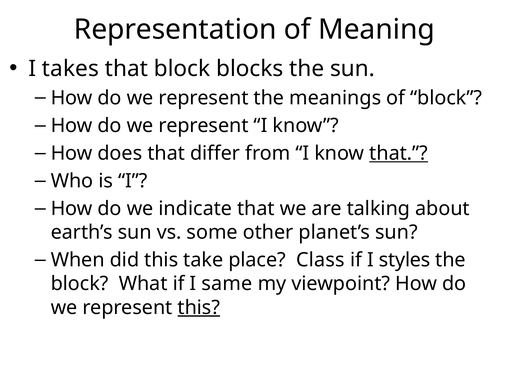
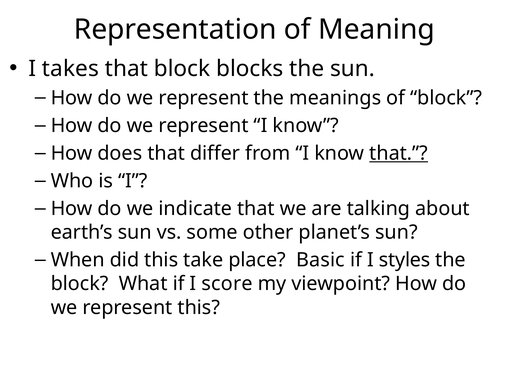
Class: Class -> Basic (320, 260)
same: same -> score (227, 284)
this underline: present -> none (199, 307)
